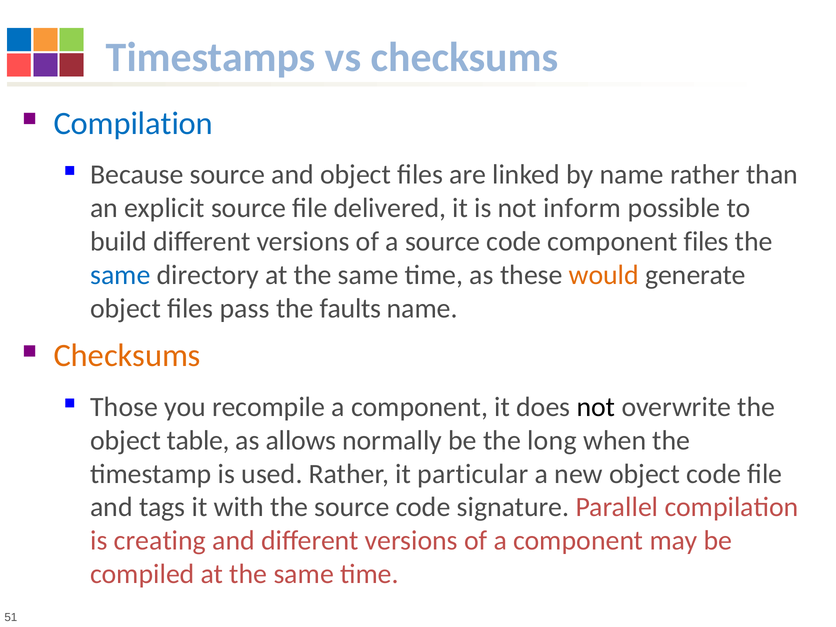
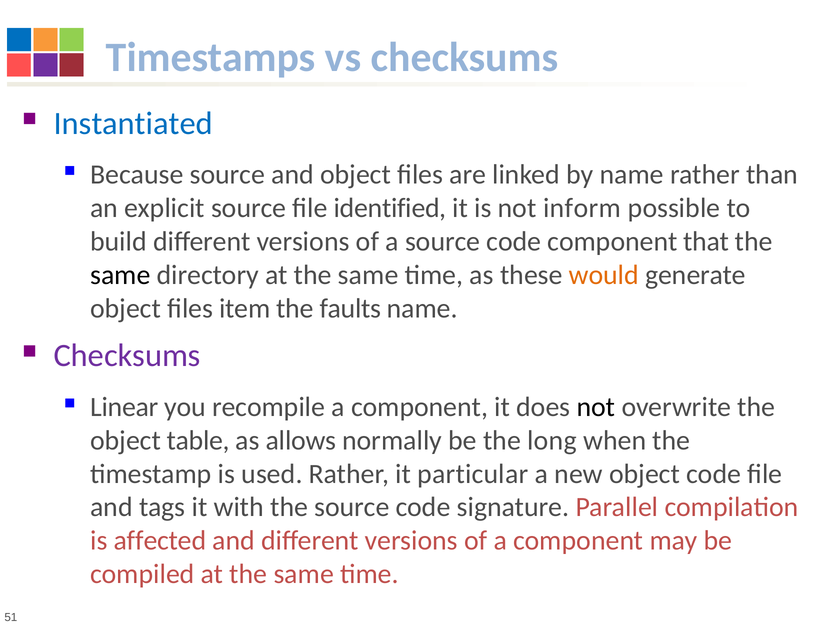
Compilation: Compilation -> Instantiated (133, 123)
delivered: delivered -> identified (390, 208)
component files: files -> that (706, 242)
same colour: blue -> black (120, 275)
pass: pass -> item (245, 308)
Checksums colour: orange -> purple (127, 356)
Those: Those -> Linear (124, 407)
creating: creating -> affected (160, 541)
